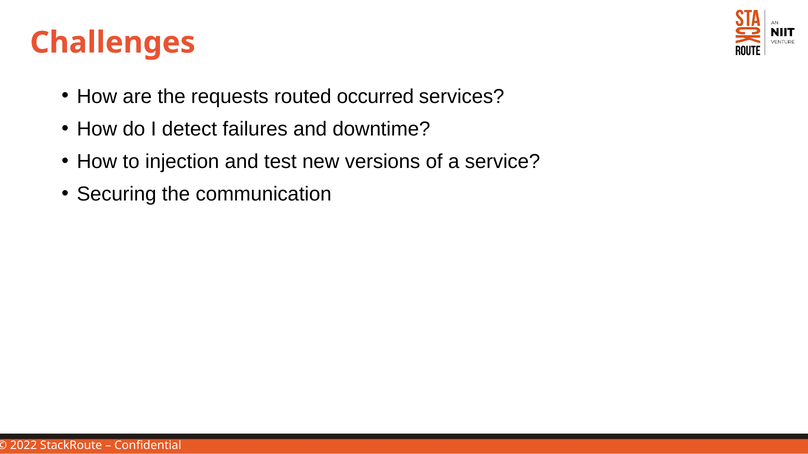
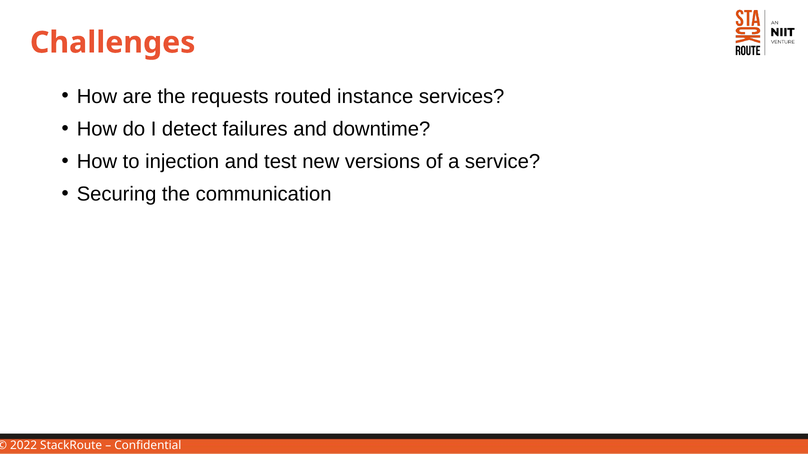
occurred: occurred -> instance (375, 97)
